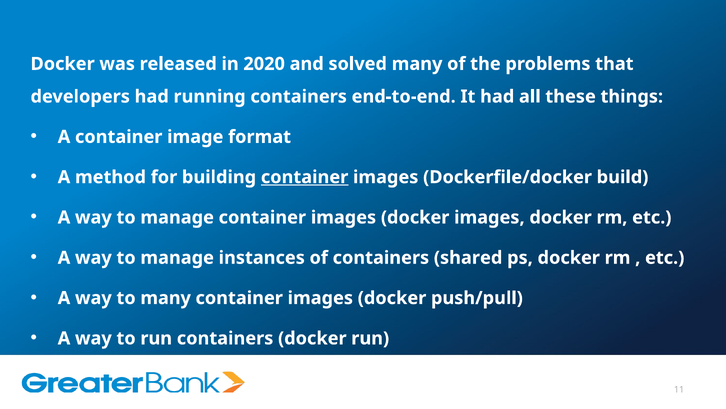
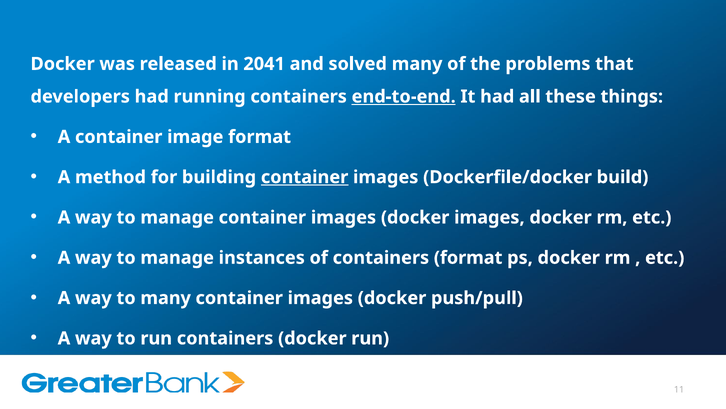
2020: 2020 -> 2041 (264, 64)
end-to-end underline: none -> present (404, 96)
containers shared: shared -> format (468, 257)
